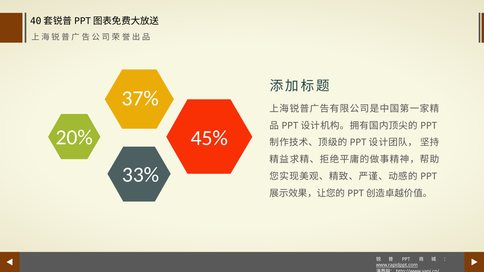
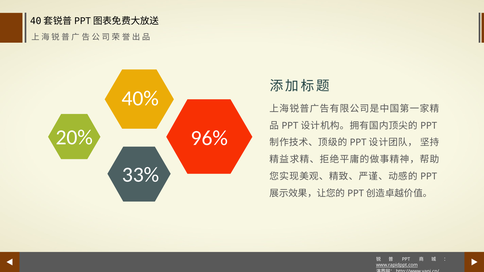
37%: 37% -> 40% (140, 98)
45%: 45% -> 96% (209, 138)
